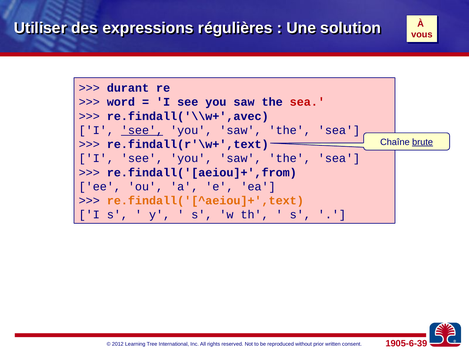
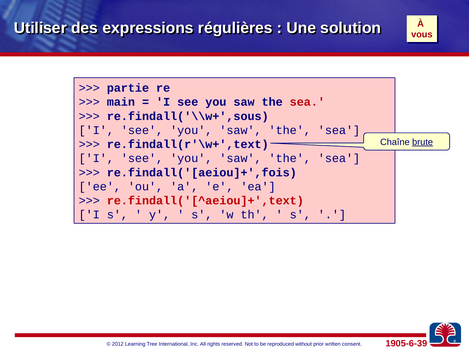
durant: durant -> partie (128, 88)
word: word -> main (121, 102)
re.findall('\\w+',avec: re.findall('\\w+',avec -> re.findall('\\w+',sous (188, 116)
see underline: present -> none (142, 130)
re.findall('[aeiou]+',from: re.findall('[aeiou]+',from -> re.findall('[aeiou]+',fois (202, 172)
re.findall('[^aeiou]+',text colour: orange -> red (205, 200)
